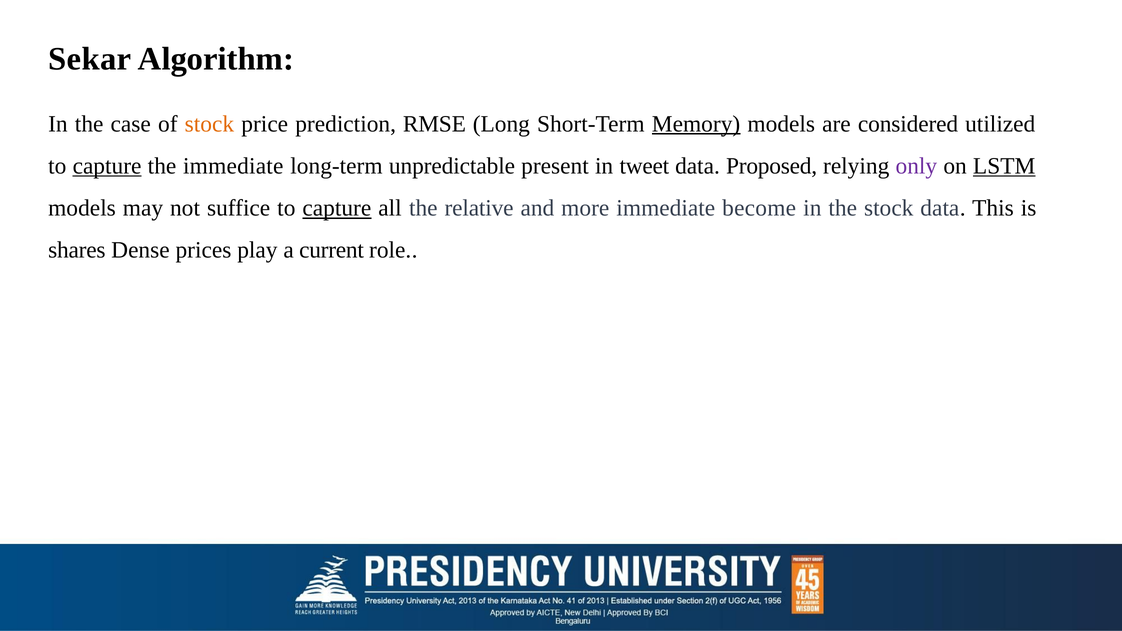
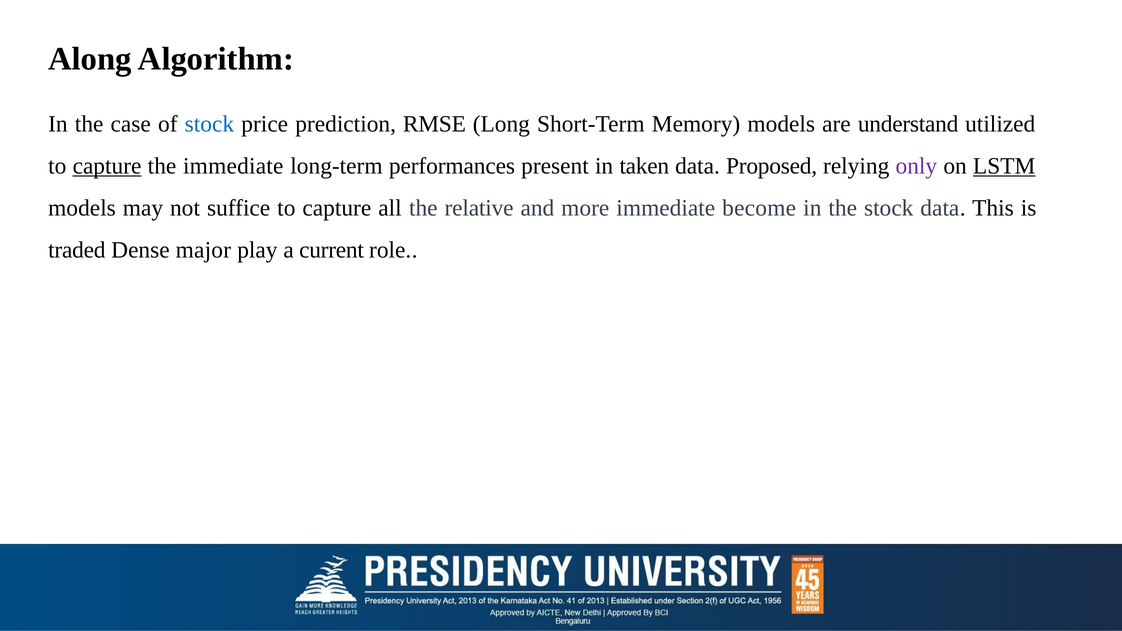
Sekar: Sekar -> Along (90, 59)
stock colour: orange -> blue (209, 124)
Memory underline: present -> none (696, 124)
considered: considered -> understand (908, 124)
unpredictable: unpredictable -> performances (452, 166)
tweet: tweet -> taken (644, 166)
capture underline: present -> none (337, 208)
shares: shares -> traded (77, 250)
prices: prices -> major (203, 250)
